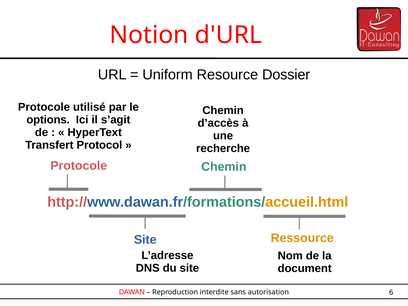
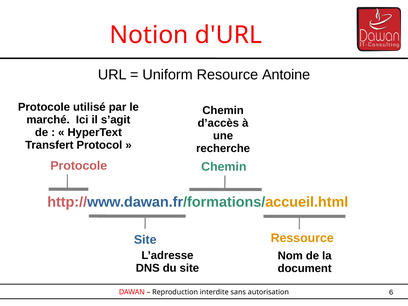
Dossier: Dossier -> Antoine (286, 75)
options: options -> marché (48, 120)
